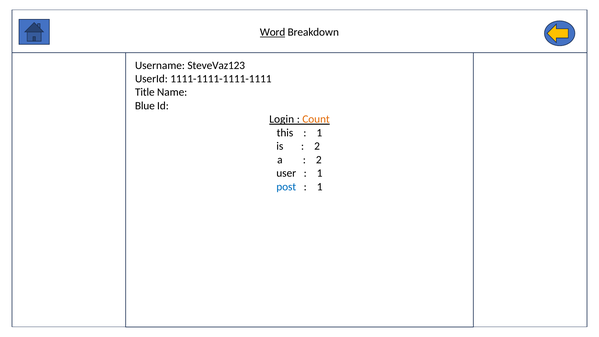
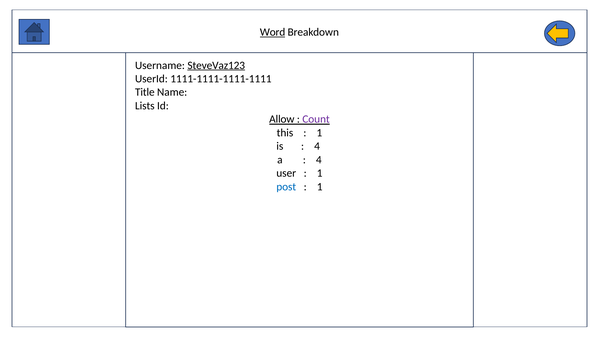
SteveVaz123 underline: none -> present (216, 65)
Blue: Blue -> Lists (145, 106)
Login: Login -> Allow (282, 119)
Count colour: orange -> purple (316, 119)
2: 2 -> 4 (317, 146)
2: 2 -> 4 (319, 160)
